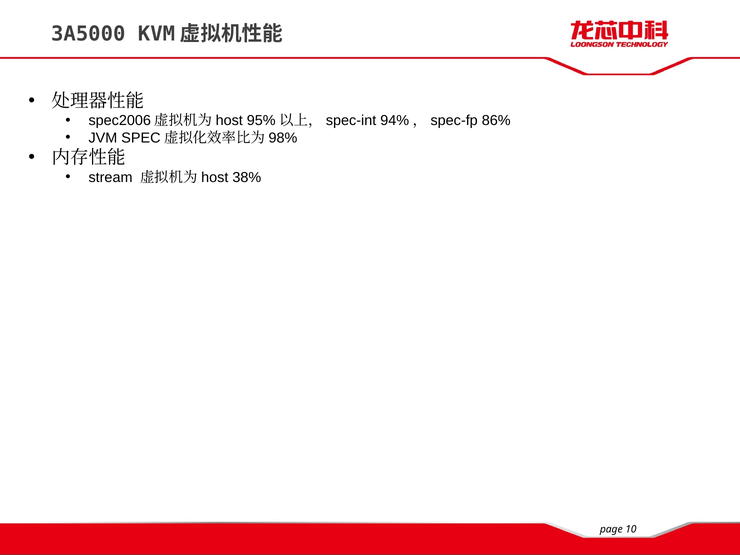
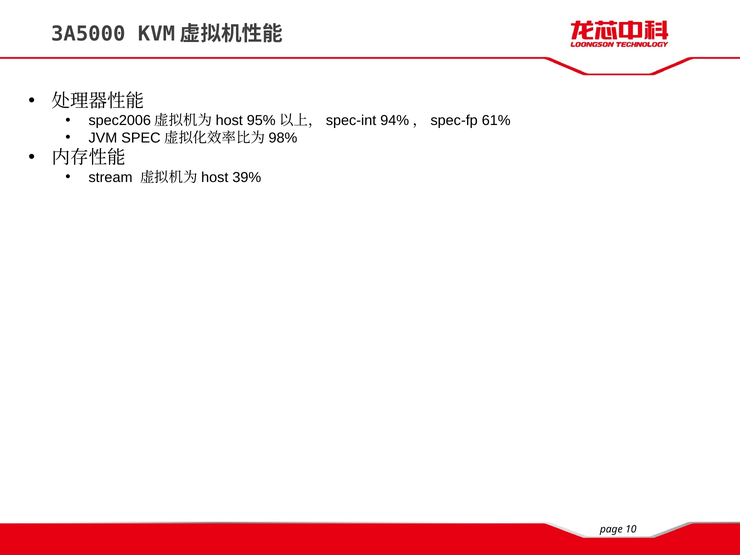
86%: 86% -> 61% (496, 121)
38%: 38% -> 39% (247, 177)
